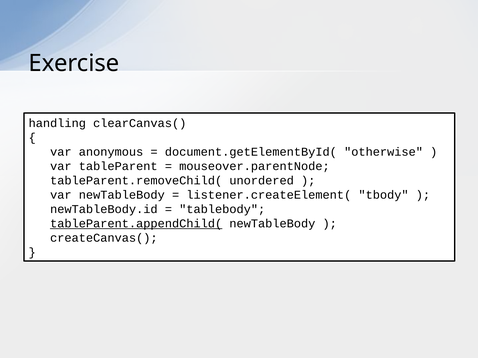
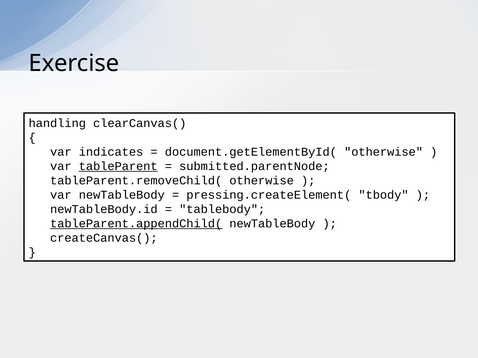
anonymous: anonymous -> indicates (111, 152)
tableParent underline: none -> present (118, 167)
mouseover.parentNode: mouseover.parentNode -> submitted.parentNode (254, 167)
tableParent.removeChild( unordered: unordered -> otherwise (262, 181)
listener.createElement(: listener.createElement( -> pressing.createElement( (269, 195)
